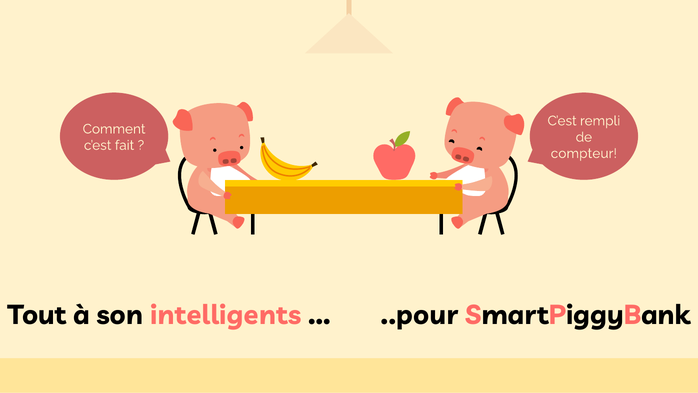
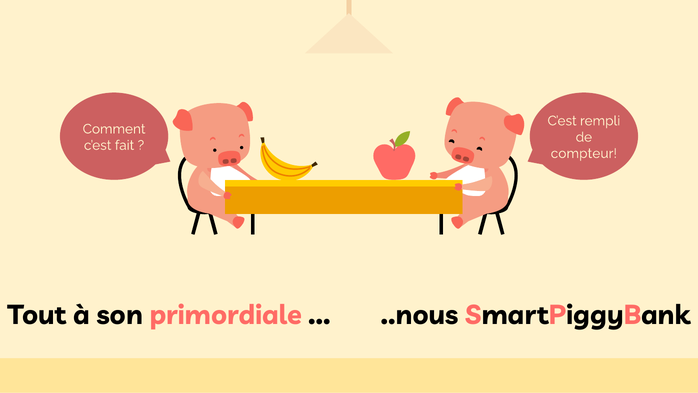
intelligents: intelligents -> primordiale (226, 315)
..pour: ..pour -> ..nous (420, 315)
